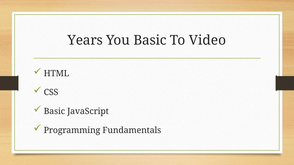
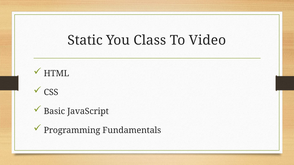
Years: Years -> Static (85, 40)
You Basic: Basic -> Class (150, 40)
